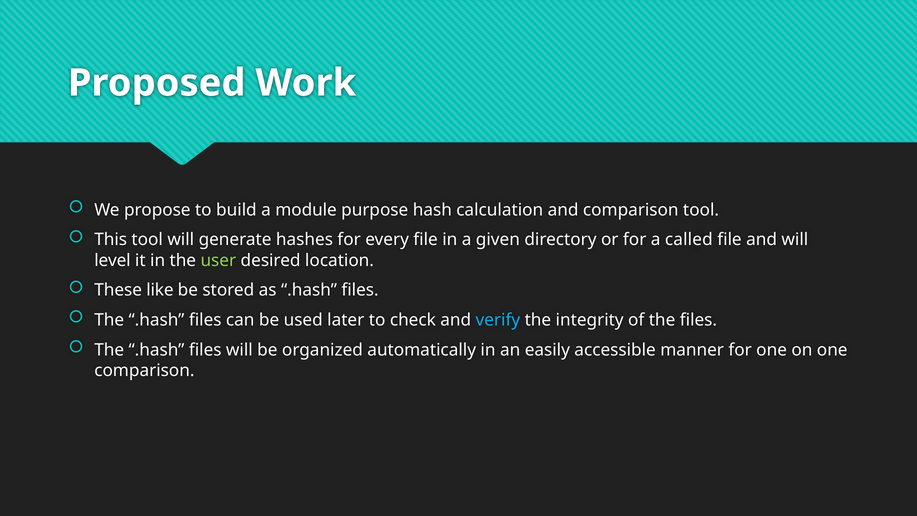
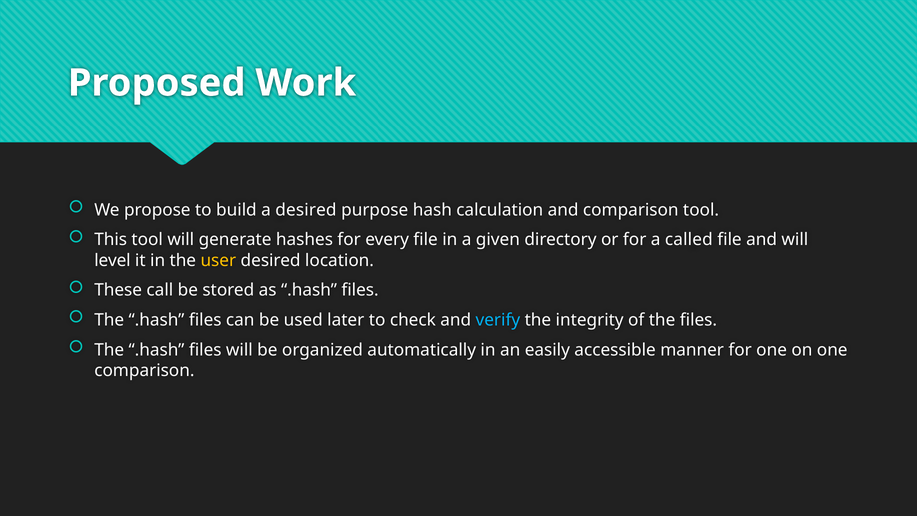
a module: module -> desired (306, 210)
user colour: light green -> yellow (218, 260)
like: like -> call (160, 290)
